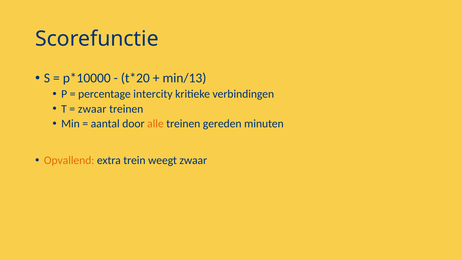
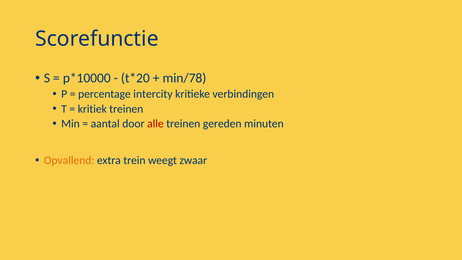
min/13: min/13 -> min/78 (184, 78)
zwaar: zwaar -> kritiek (92, 109)
alle colour: orange -> red (155, 124)
